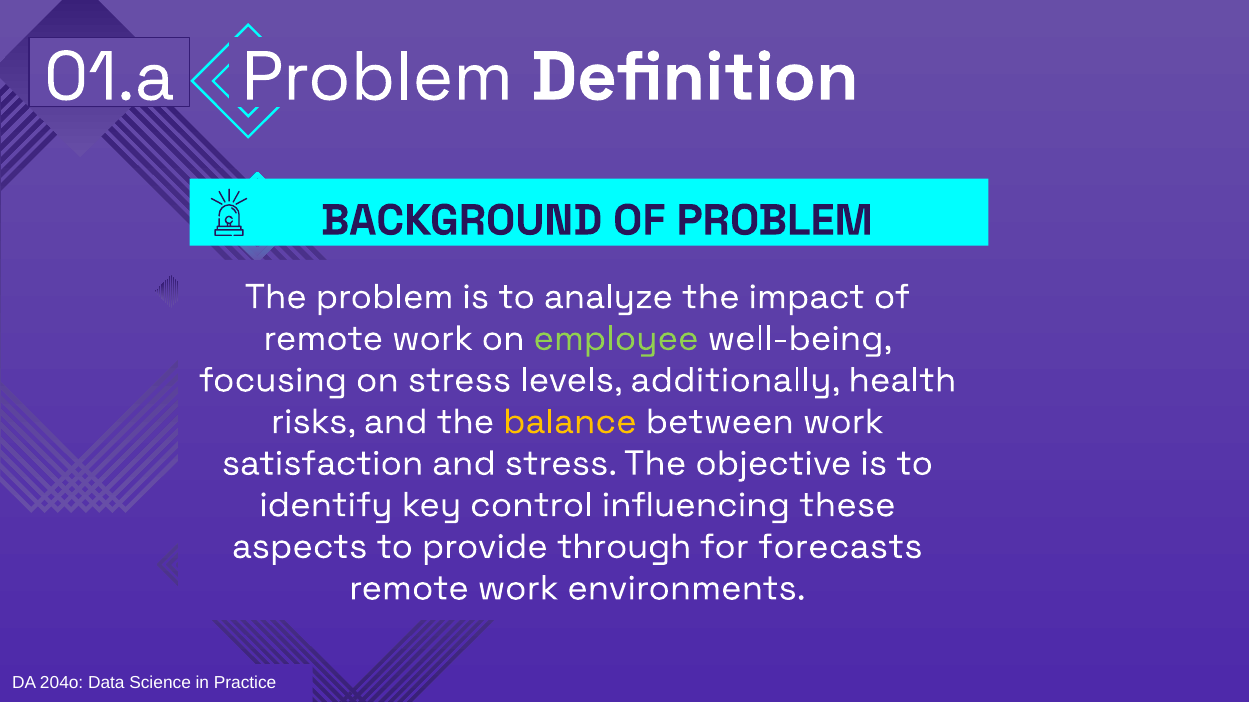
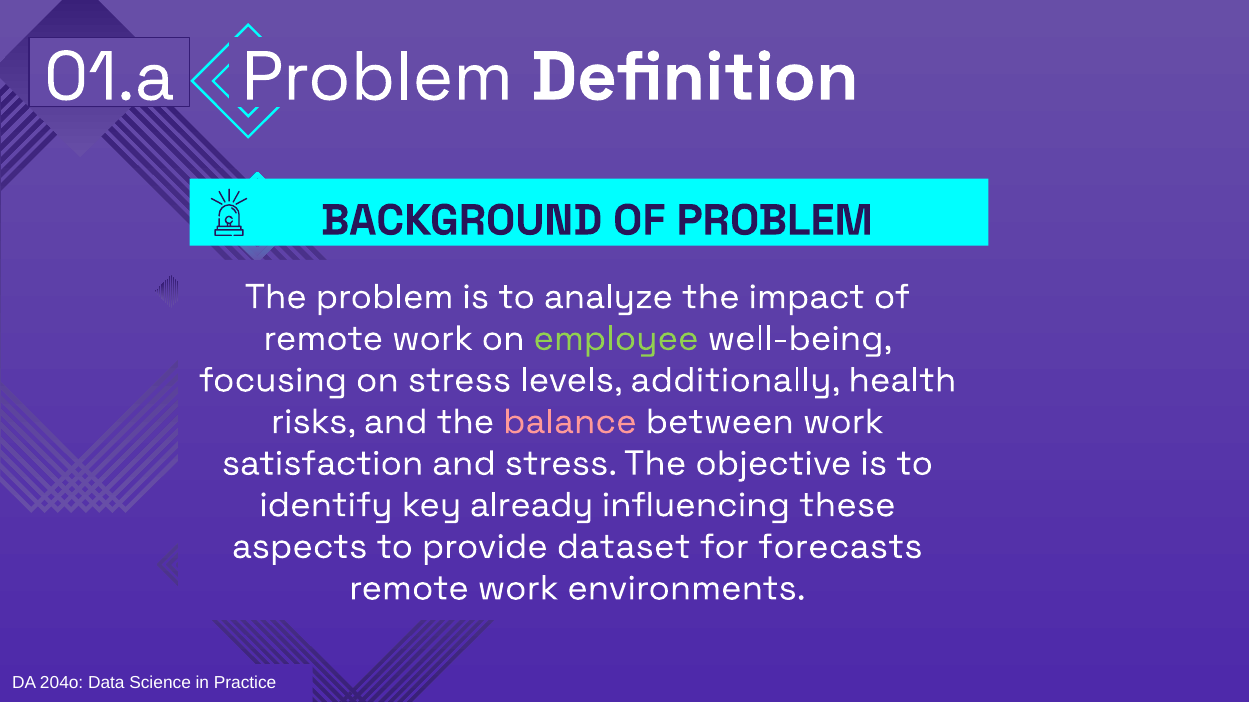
balance colour: yellow -> pink (570, 422)
control: control -> already (532, 505)
through: through -> dataset (624, 547)
